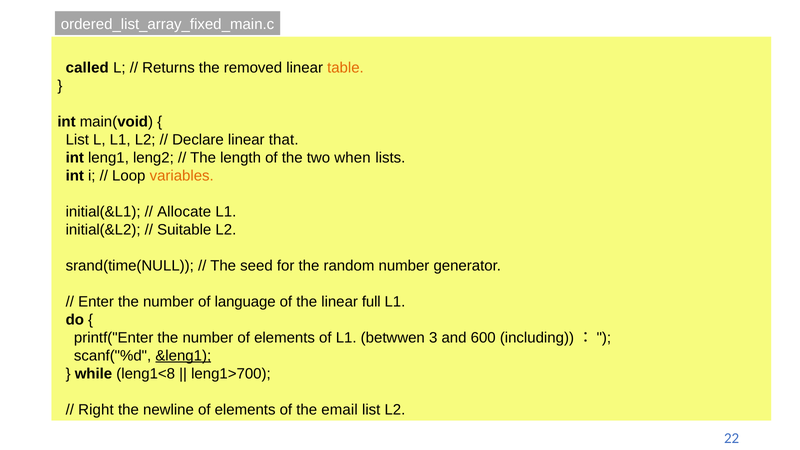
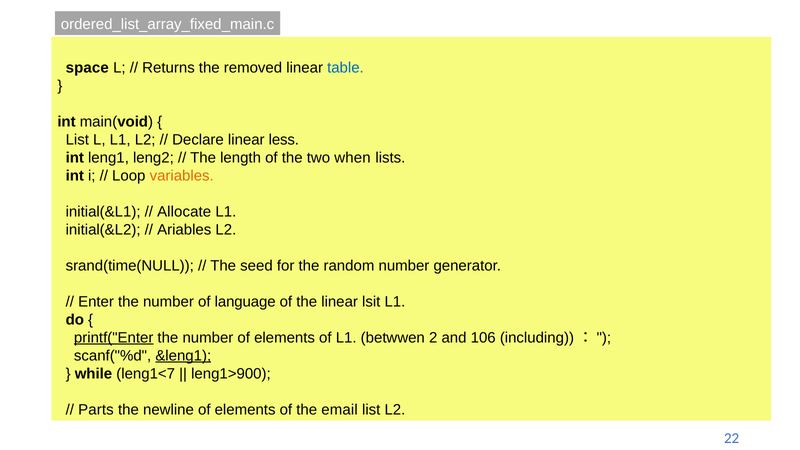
called: called -> space (87, 68)
table colour: orange -> blue (345, 68)
that: that -> less (284, 140)
Suitable: Suitable -> Ariables (184, 230)
full: full -> lsit (371, 302)
printf("Enter underline: none -> present (114, 338)
3: 3 -> 2 (433, 338)
600: 600 -> 106 (483, 338)
leng1<8: leng1<8 -> leng1<7 (146, 374)
leng1>700: leng1>700 -> leng1>900 (231, 374)
Right: Right -> Parts (96, 410)
